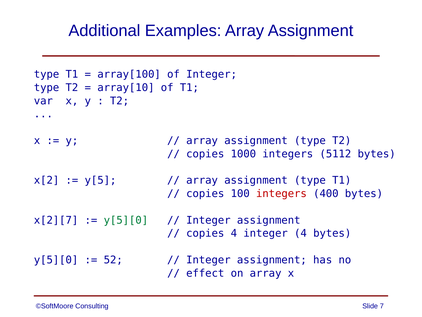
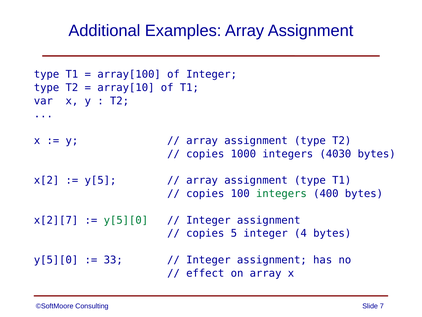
5112: 5112 -> 4030 (335, 154)
integers colour: red -> green (281, 193)
copies 4: 4 -> 5 (234, 233)
52: 52 -> 33 (113, 260)
